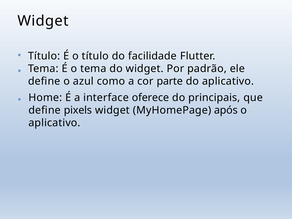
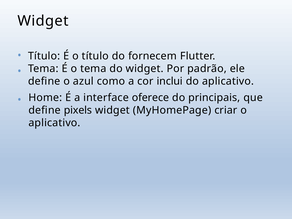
facilidade: facilidade -> fornecem (152, 56)
parte: parte -> inclui (170, 81)
após: após -> criar (226, 110)
